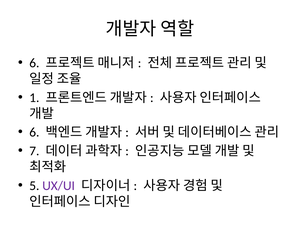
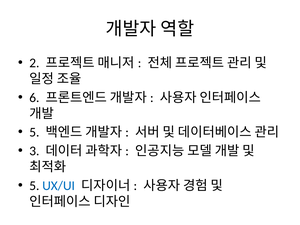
6: 6 -> 2 (34, 63)
1: 1 -> 6 (34, 98)
6: 6 -> 5 (34, 132)
7: 7 -> 3 (34, 151)
UX/UI colour: purple -> blue (59, 186)
